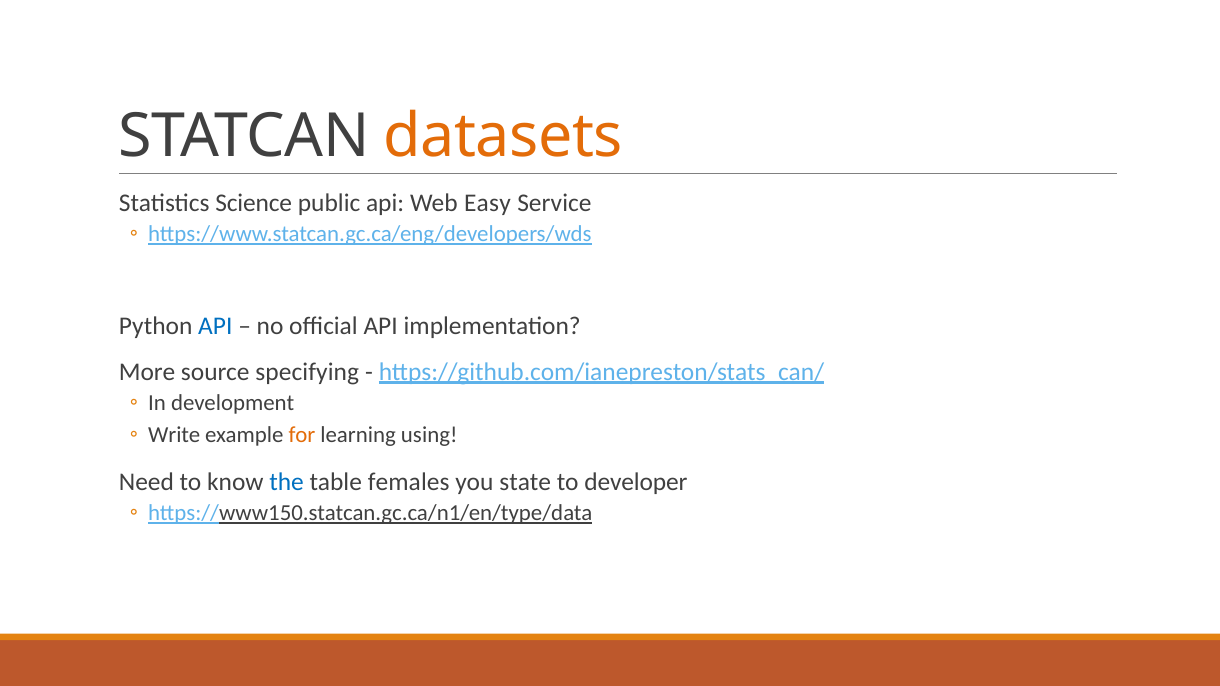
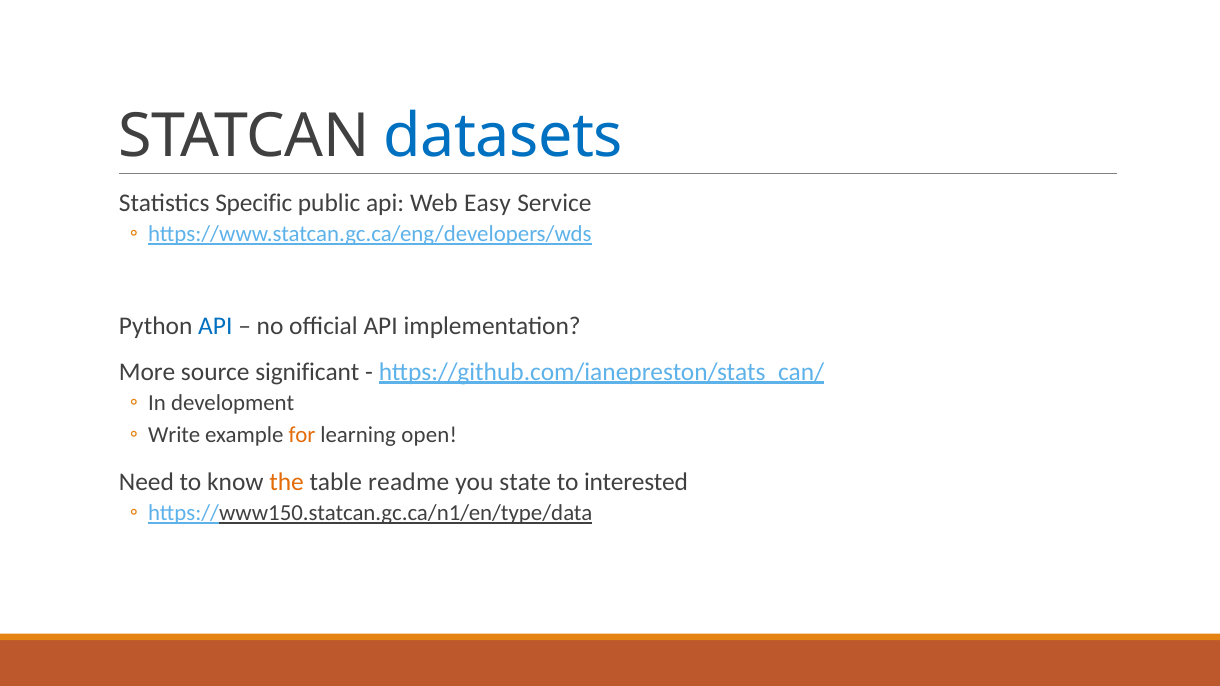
datasets colour: orange -> blue (503, 137)
Science: Science -> Specific (254, 203)
specifying: specifying -> significant (307, 372)
using: using -> open (429, 436)
the colour: blue -> orange (287, 482)
females: females -> readme (409, 482)
developer: developer -> interested (636, 482)
